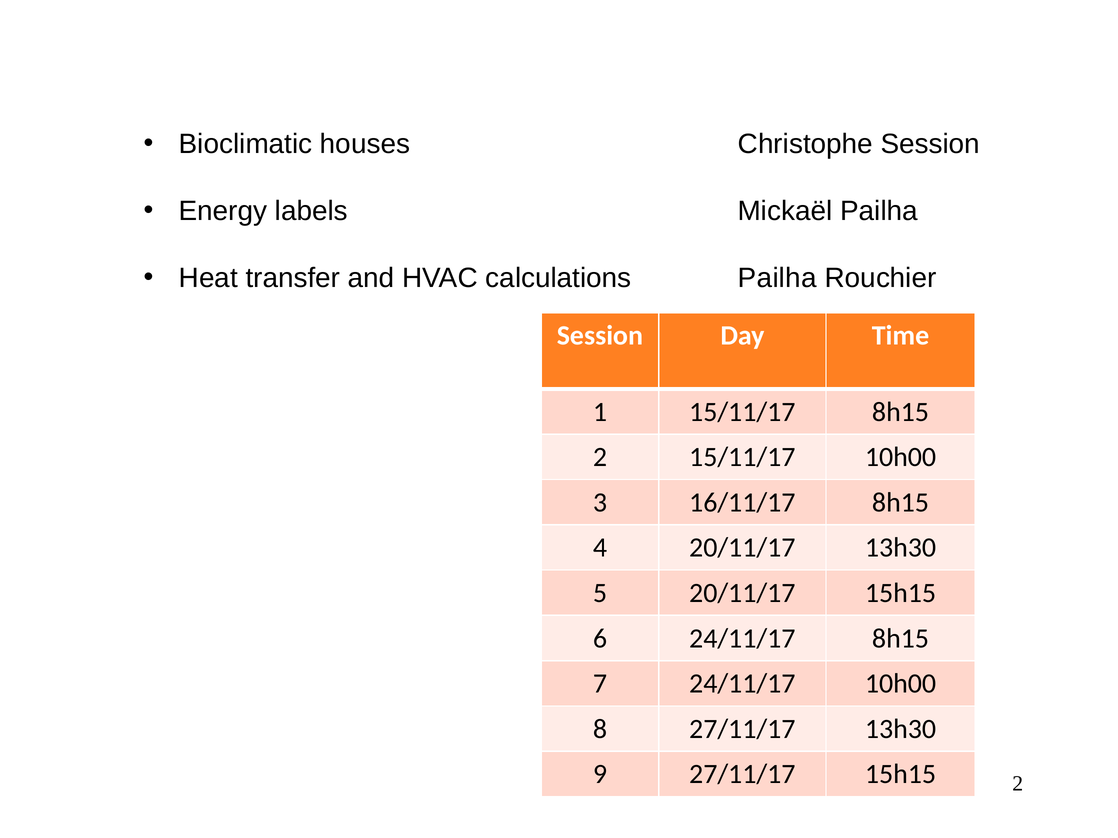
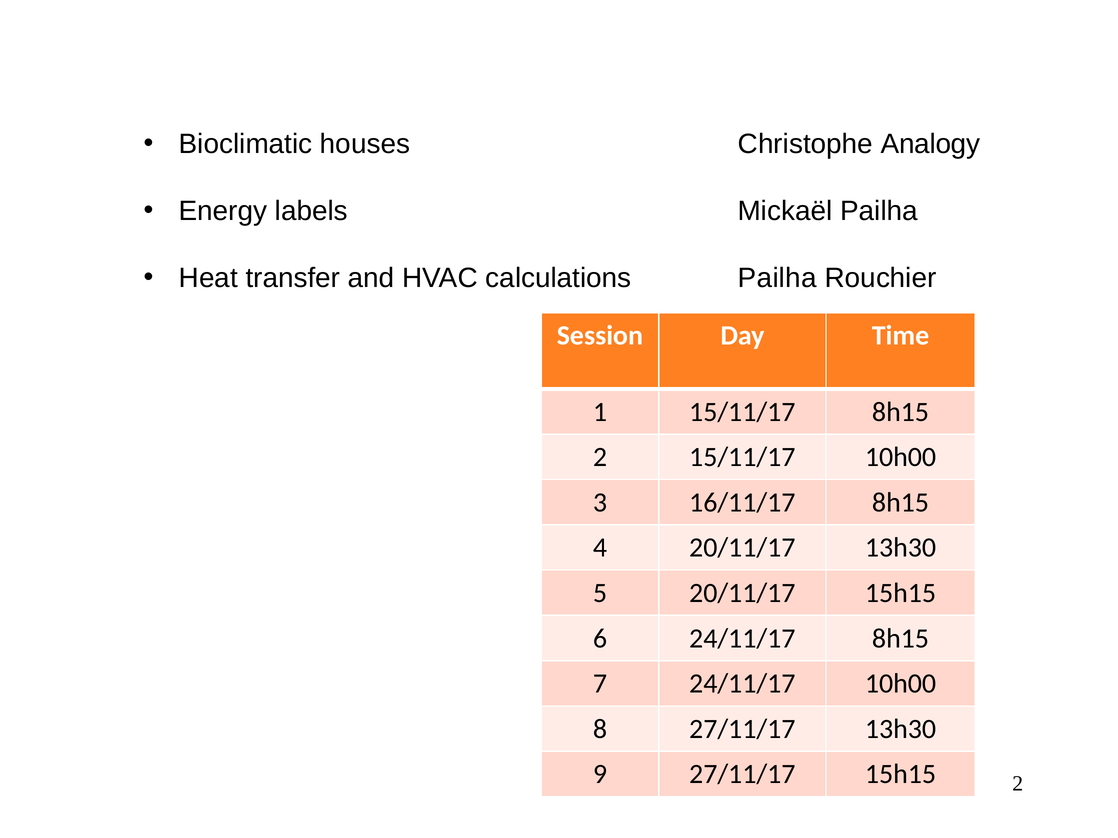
Christophe Session: Session -> Analogy (930, 144)
